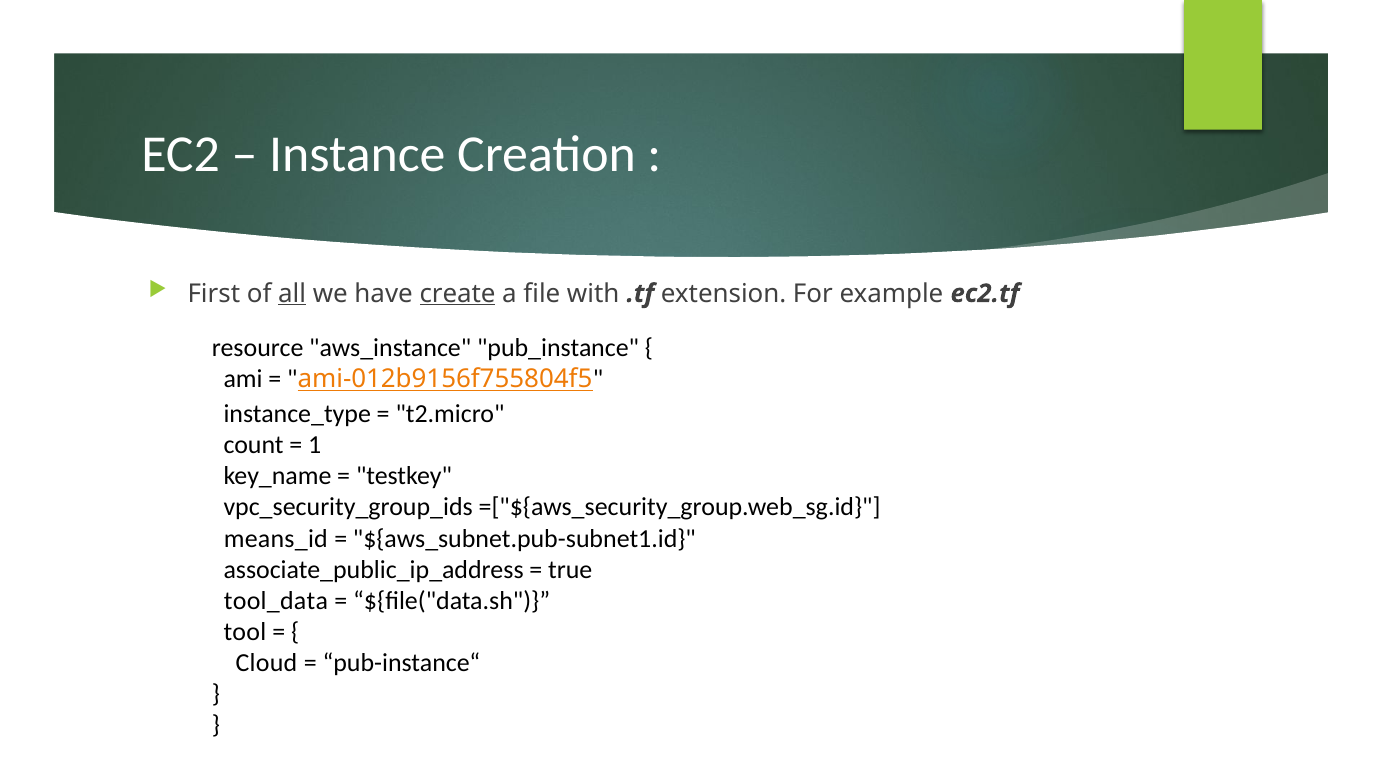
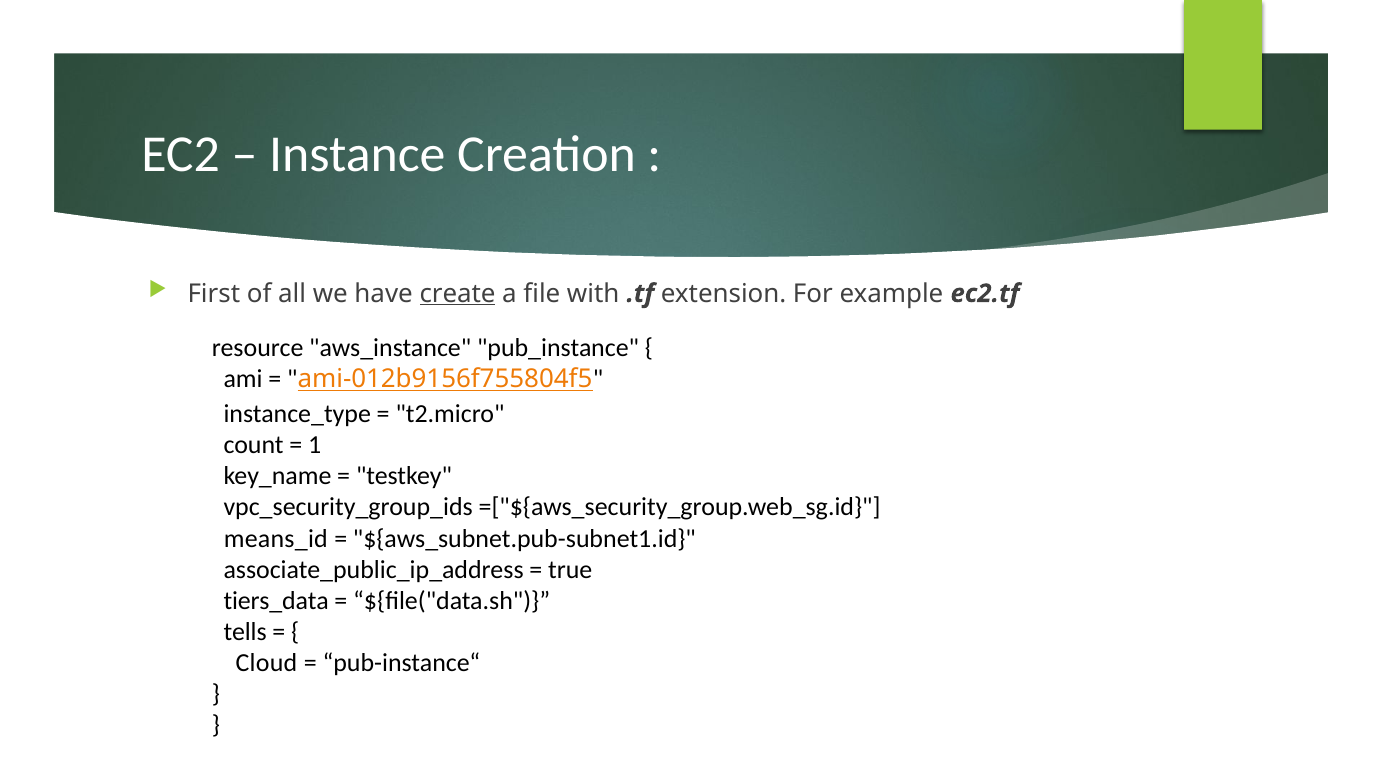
all underline: present -> none (292, 293)
tool_data: tool_data -> tiers_data (276, 601)
tool: tool -> tells (245, 632)
